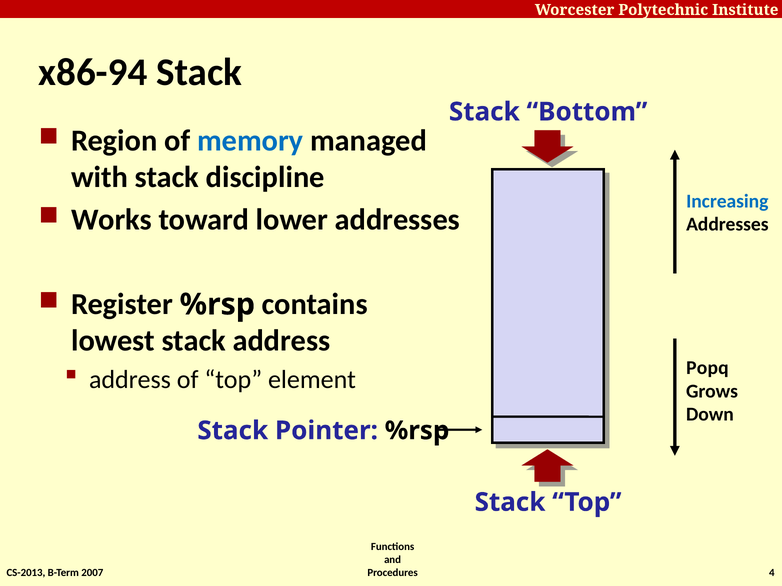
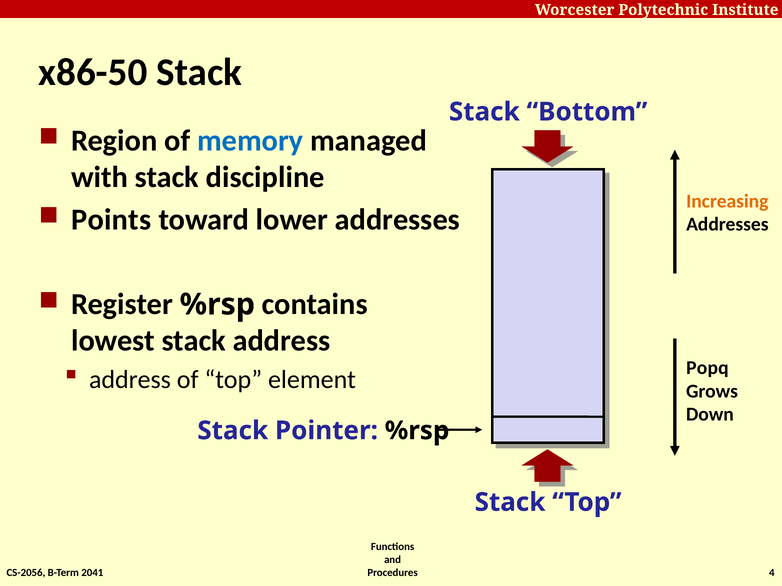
x86-94: x86-94 -> x86-50 (93, 73)
Increasing colour: blue -> orange (727, 201)
Works: Works -> Points (111, 220)
CS-2013: CS-2013 -> CS-2056 (26, 573)
2007: 2007 -> 2041 (92, 573)
